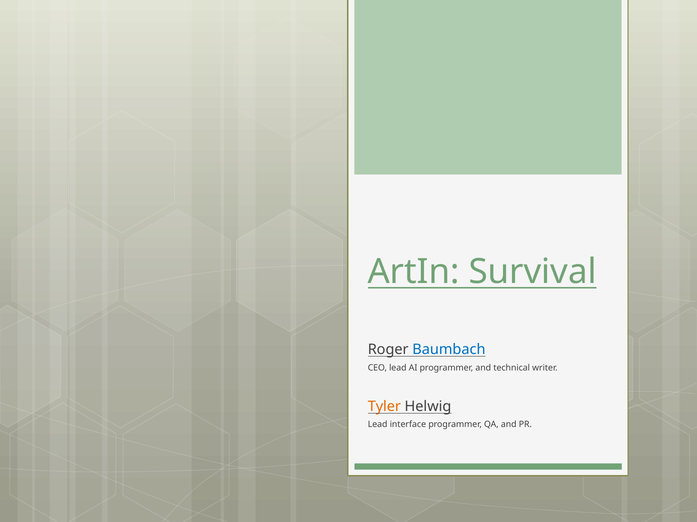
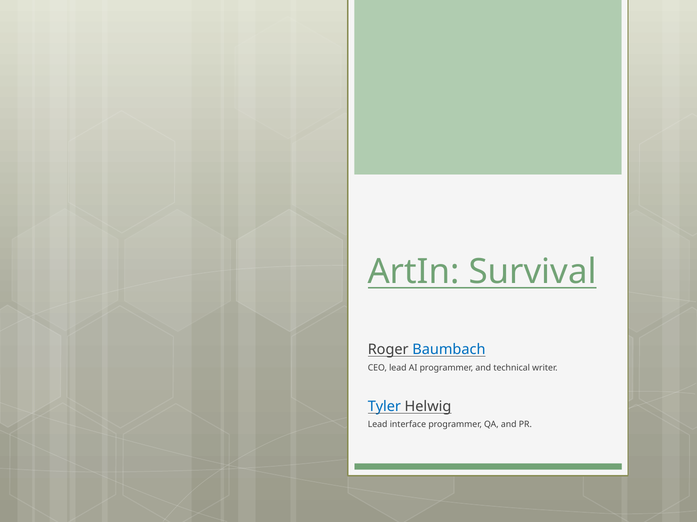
Tyler colour: orange -> blue (384, 407)
